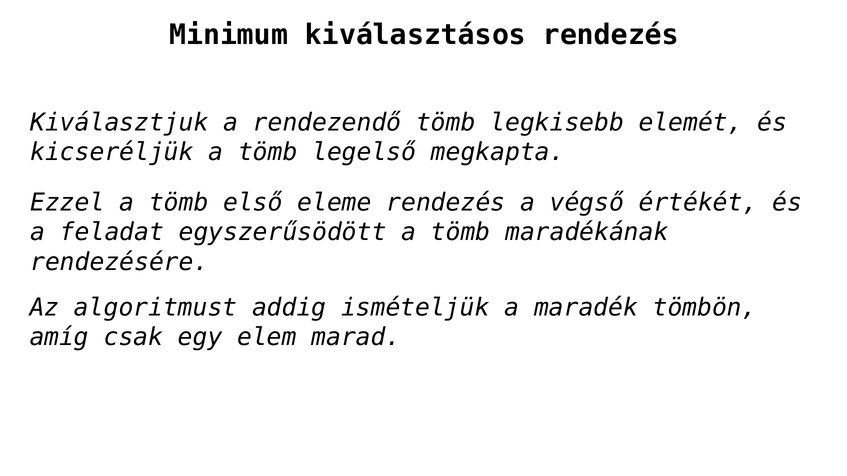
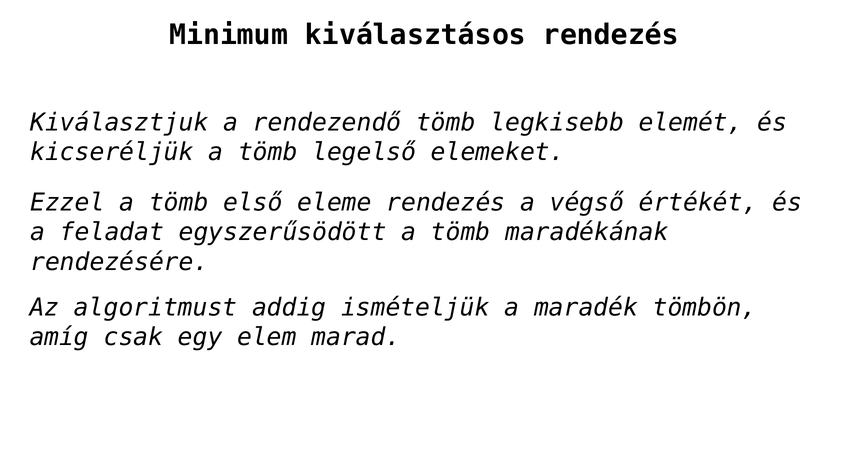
megkapta: megkapta -> elemeket (498, 152)
